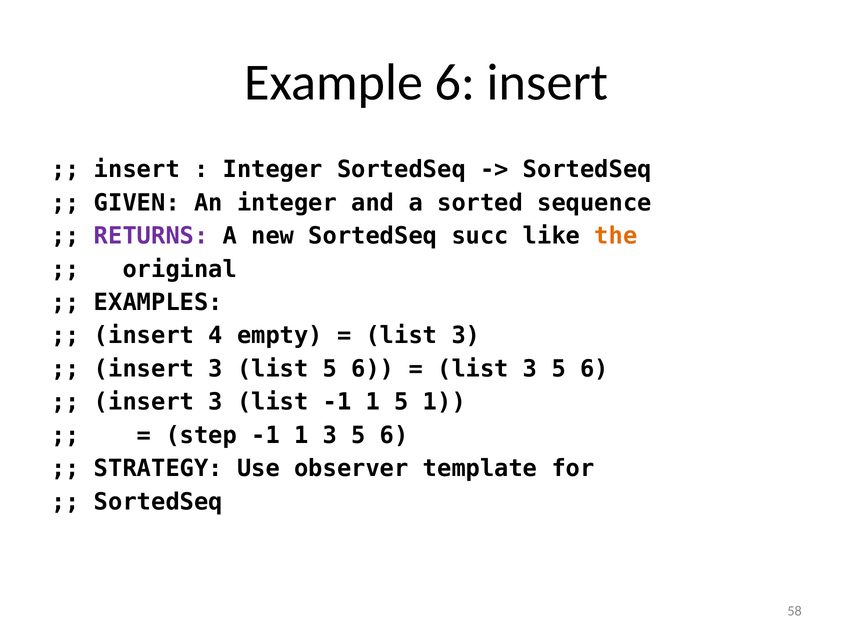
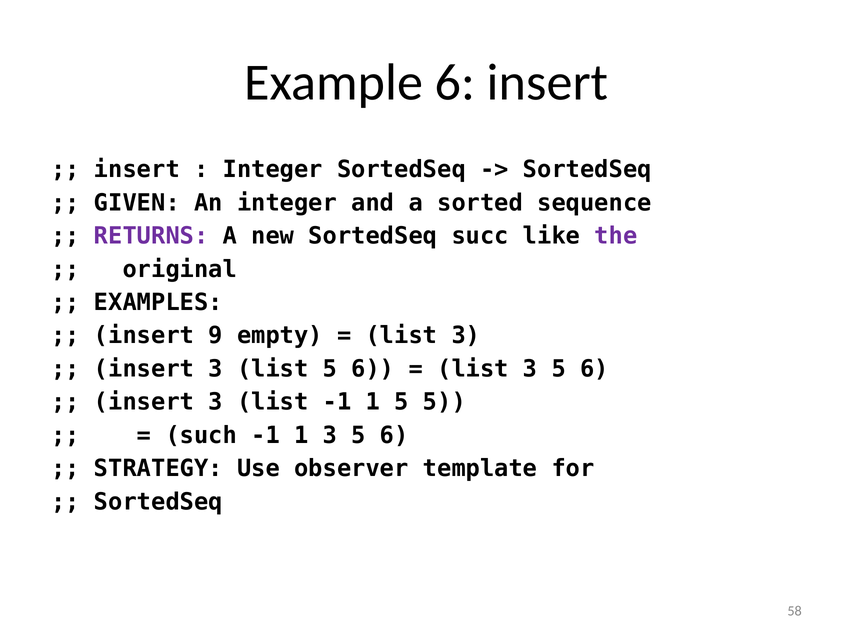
the colour: orange -> purple (616, 236)
4: 4 -> 9 (216, 336)
5 1: 1 -> 5 (444, 402)
step: step -> such (201, 435)
